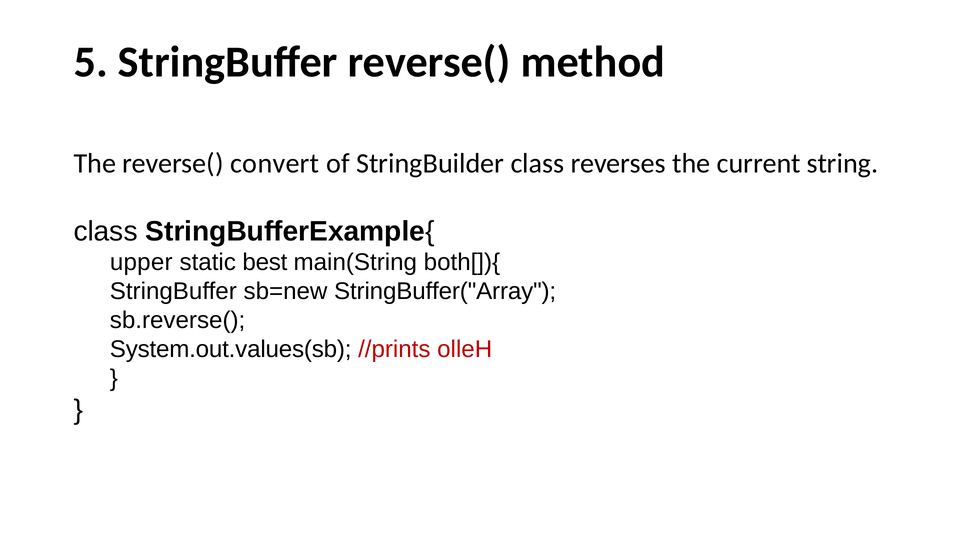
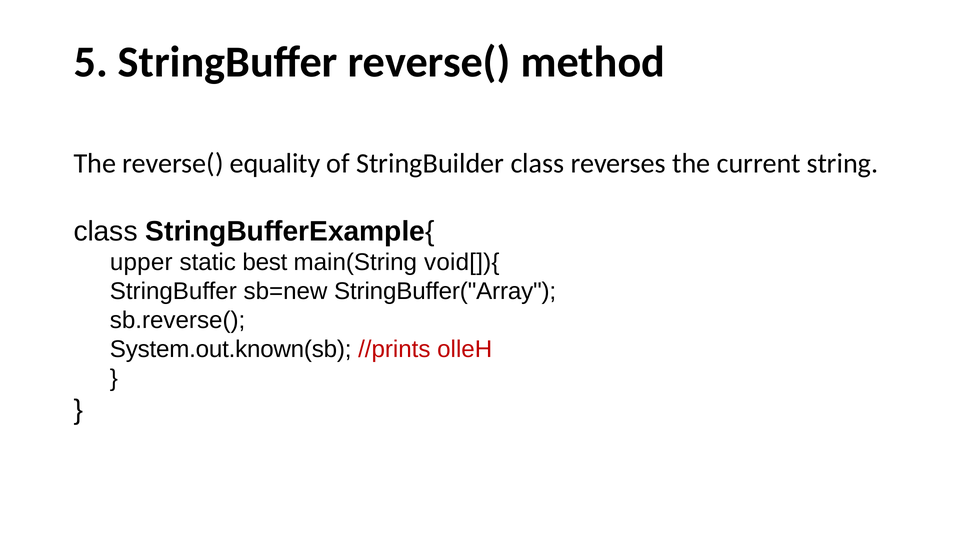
convert: convert -> equality (275, 163)
both[]){: both[]){ -> void[]){ (462, 263)
System.out.values(sb: System.out.values(sb -> System.out.known(sb (231, 349)
